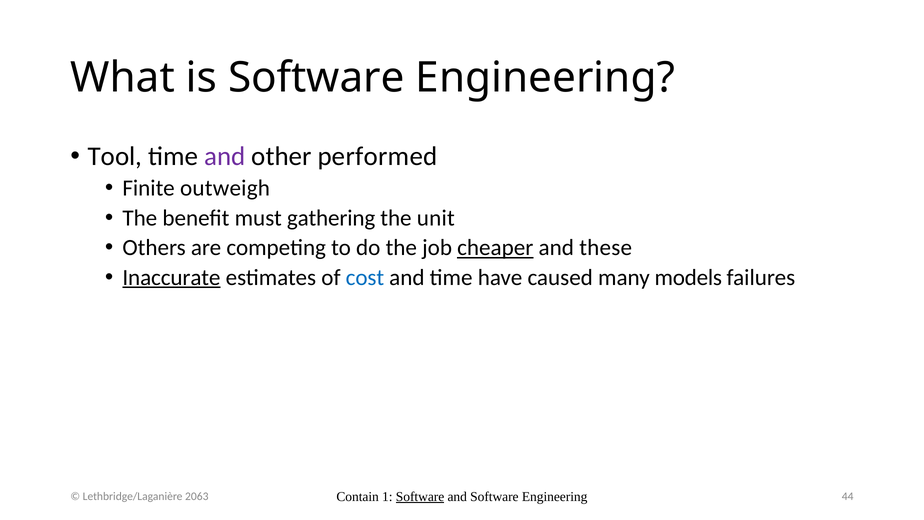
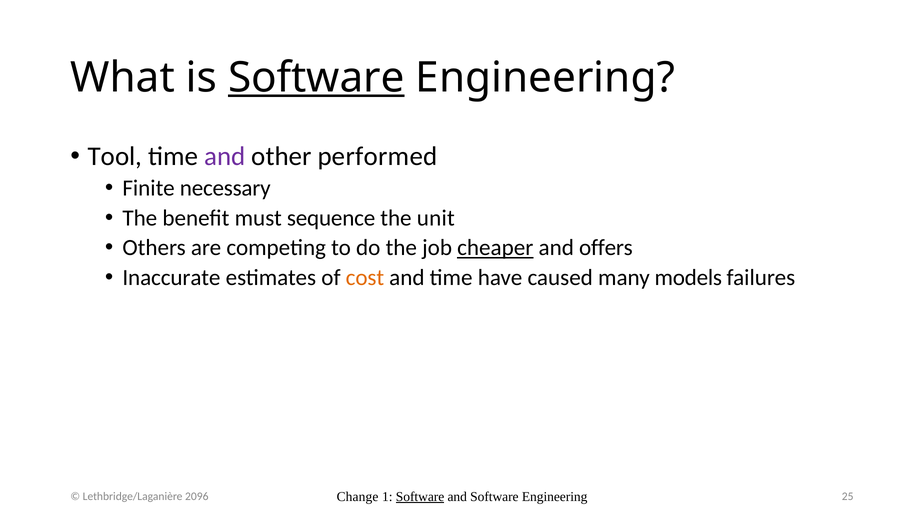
Software underline: none -> present (316, 78)
outweigh: outweigh -> necessary (225, 188)
gathering: gathering -> sequence (331, 218)
these: these -> offers (606, 248)
Inaccurate underline: present -> none (171, 277)
cost colour: blue -> orange (365, 277)
Contain: Contain -> Change (358, 496)
44: 44 -> 25 (848, 496)
2063: 2063 -> 2096 (197, 496)
